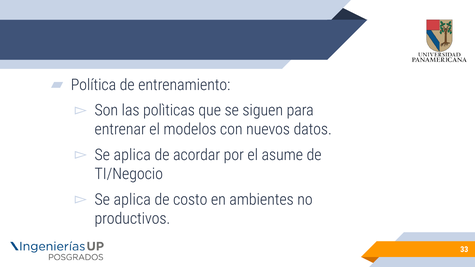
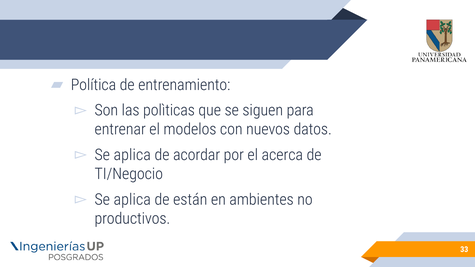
asume: asume -> acerca (282, 155)
costo: costo -> están (190, 200)
